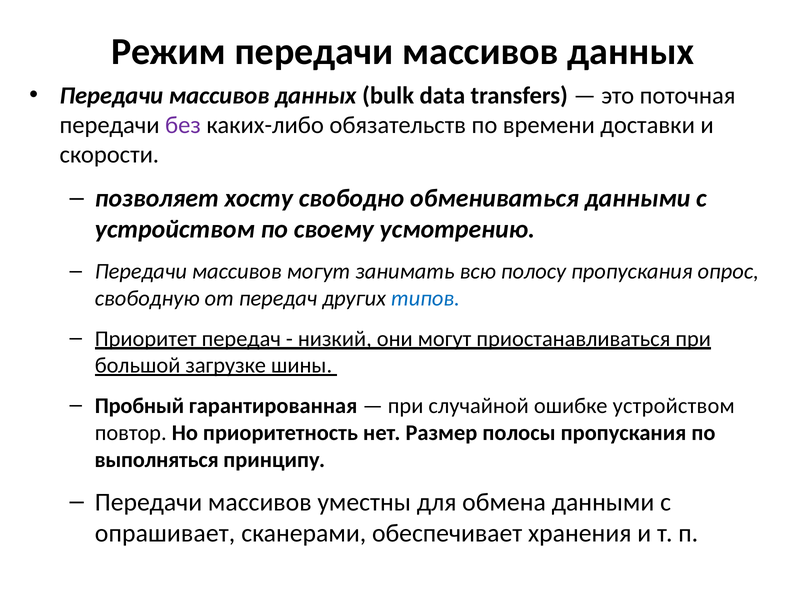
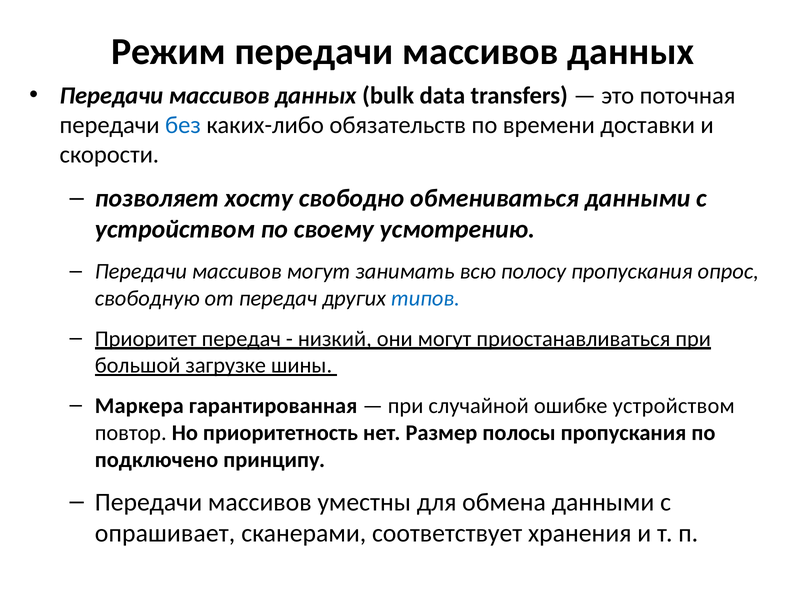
без colour: purple -> blue (183, 125)
Пробный: Пробный -> Маркера (139, 406)
выполняться: выполняться -> подключено (157, 459)
обеспечивает: обеспечивает -> соответствует (447, 533)
